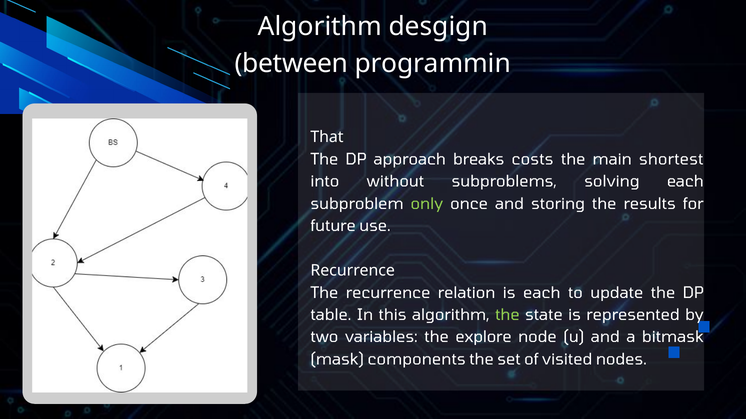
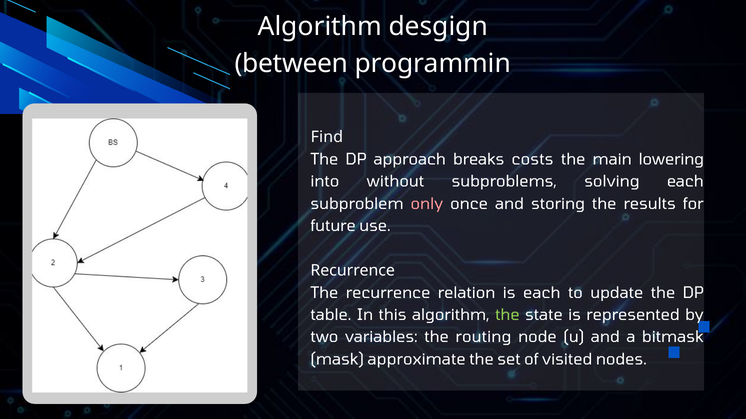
That: That -> Find (327, 137)
shortest: shortest -> lowering (671, 160)
only colour: light green -> pink (427, 204)
explore: explore -> routing (483, 338)
components: components -> approximate (417, 360)
